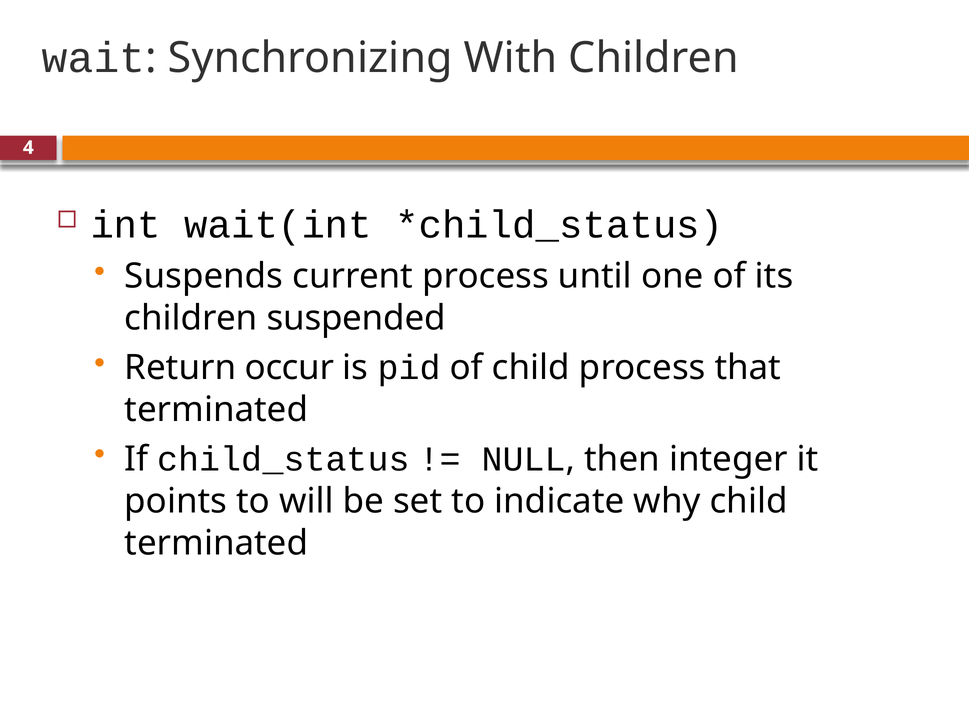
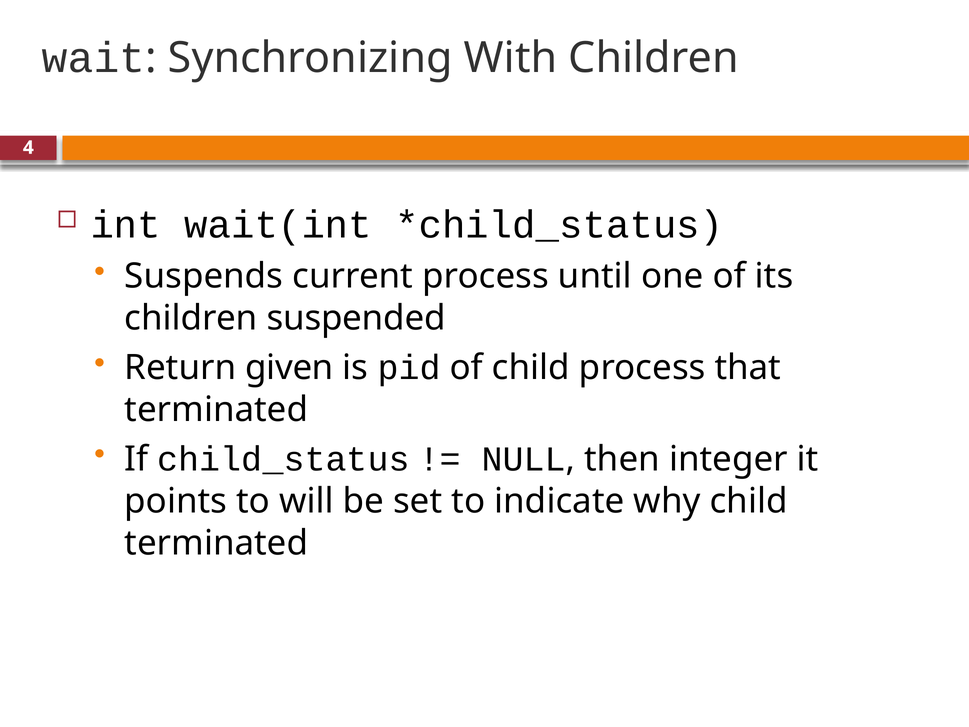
occur: occur -> given (289, 368)
